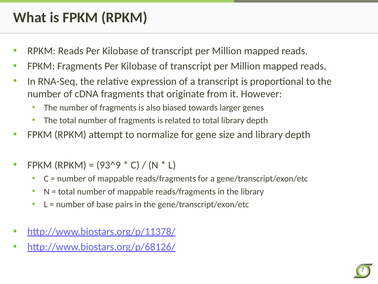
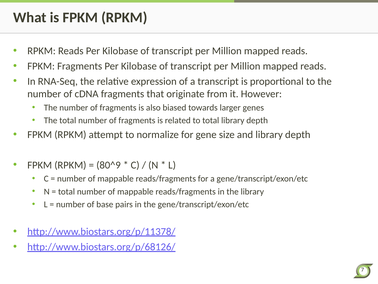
93^9: 93^9 -> 80^9 (109, 165)
